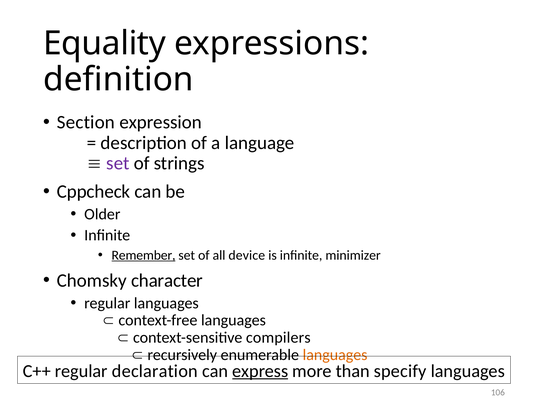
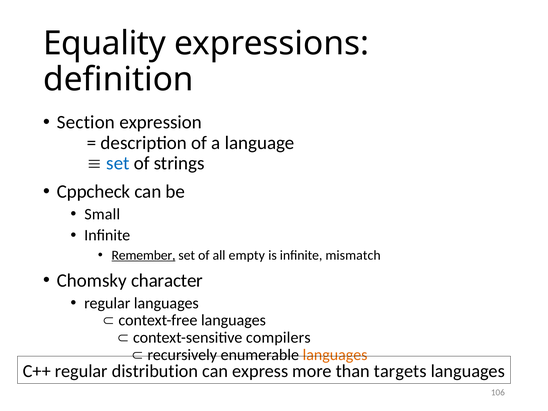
set colour: purple -> blue (118, 163)
Older: Older -> Small (102, 214)
device: device -> empty (247, 255)
minimizer: minimizer -> mismatch (353, 255)
declaration: declaration -> distribution (155, 371)
express underline: present -> none (260, 371)
specify: specify -> targets (400, 371)
